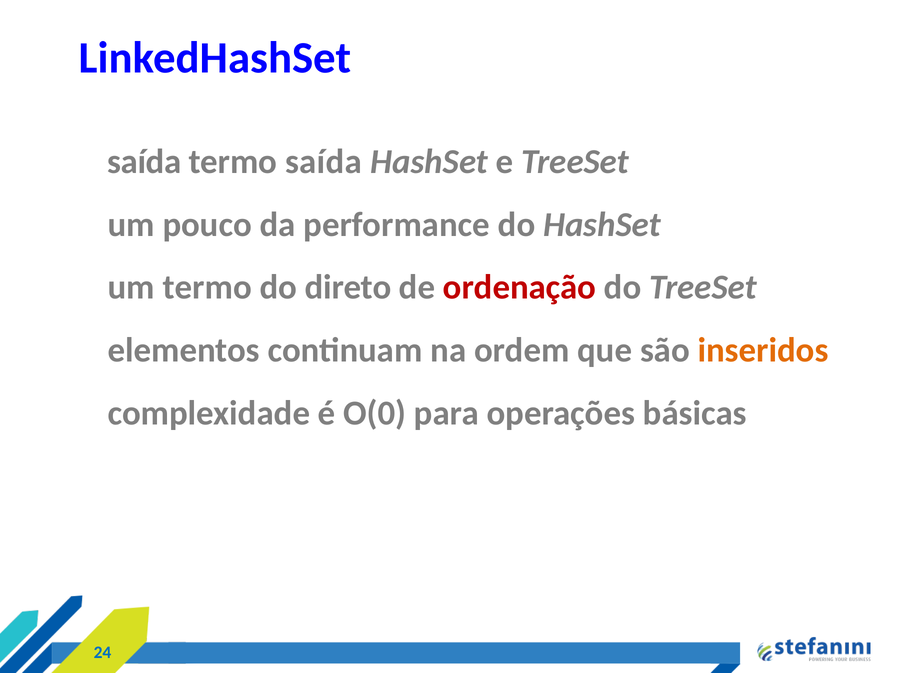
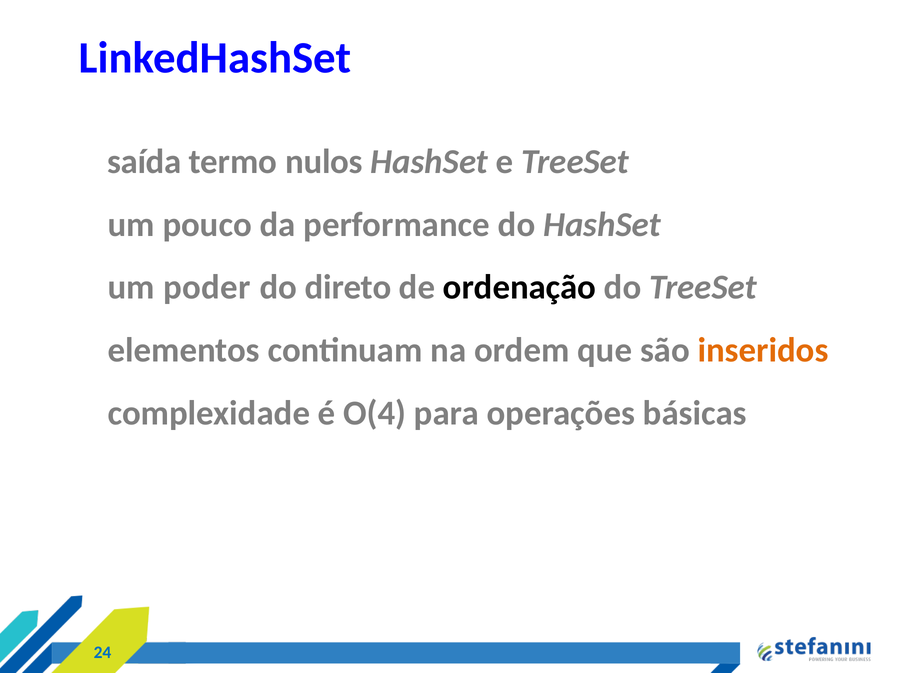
termo saída: saída -> nulos (324, 162)
um termo: termo -> poder (207, 287)
ordenação colour: red -> black (520, 287)
O(0: O(0 -> O(4 (375, 413)
